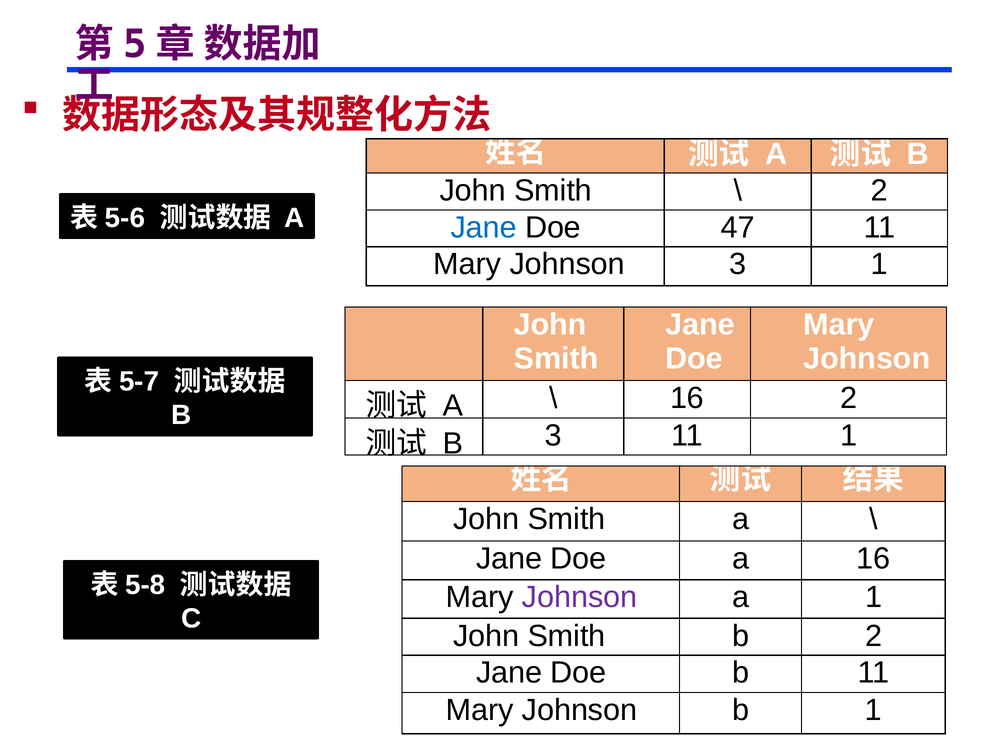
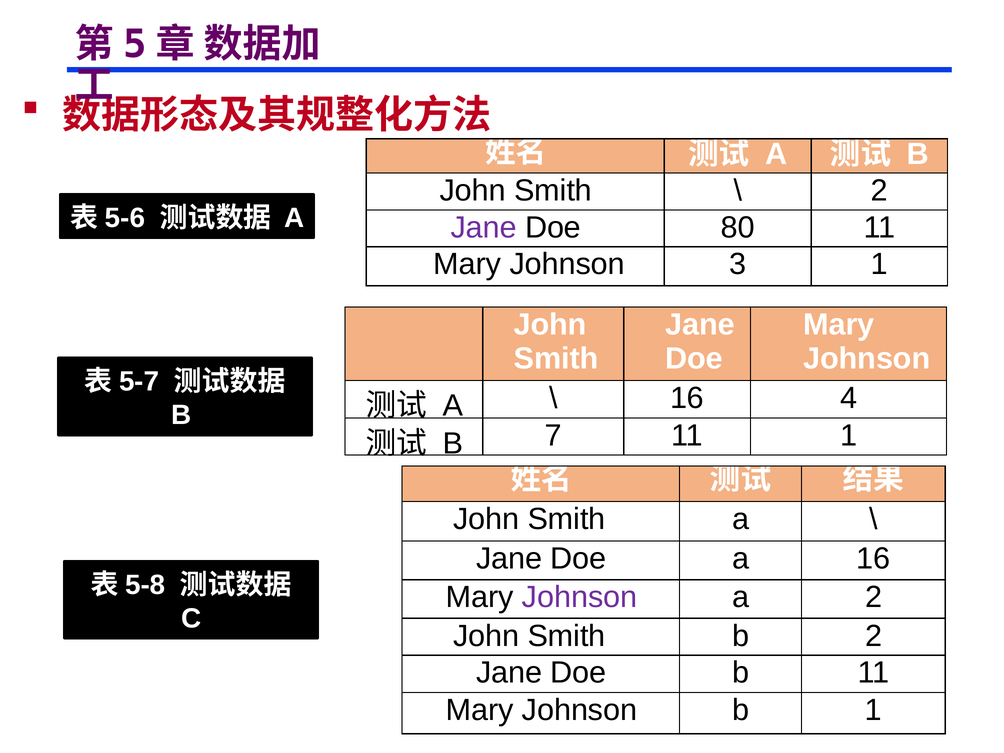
Jane colour: blue -> purple (484, 228)
47: 47 -> 80 (738, 228)
16 2: 2 -> 4 (849, 398)
B 3: 3 -> 7 (553, 436)
a 1: 1 -> 2 (874, 597)
